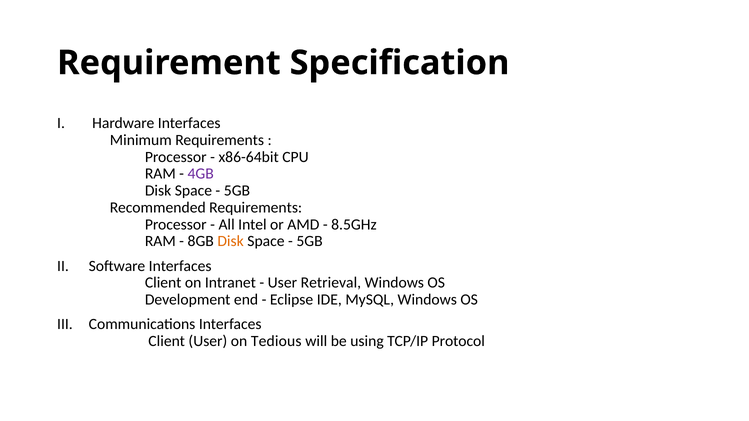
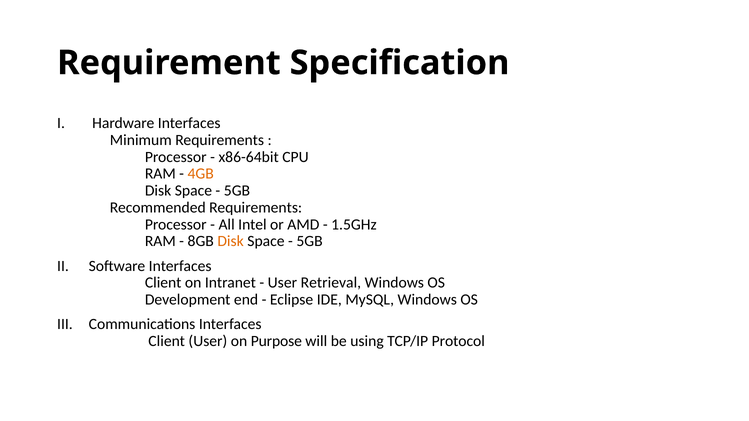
4GB colour: purple -> orange (201, 174)
8.5GHz: 8.5GHz -> 1.5GHz (354, 225)
Tedious: Tedious -> Purpose (276, 341)
